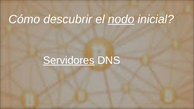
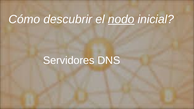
Servidores underline: present -> none (69, 60)
